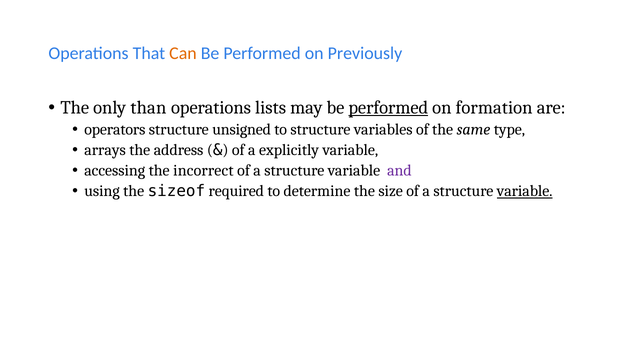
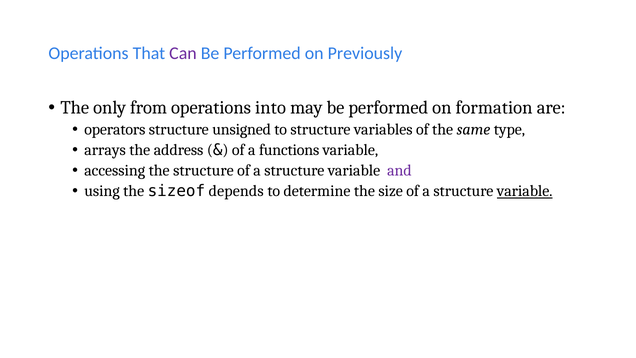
Can colour: orange -> purple (183, 53)
than: than -> from (149, 108)
lists: lists -> into (271, 108)
performed underline: present -> none (388, 108)
explicitly: explicitly -> functions (289, 150)
the incorrect: incorrect -> structure (203, 170)
required: required -> depends (236, 191)
